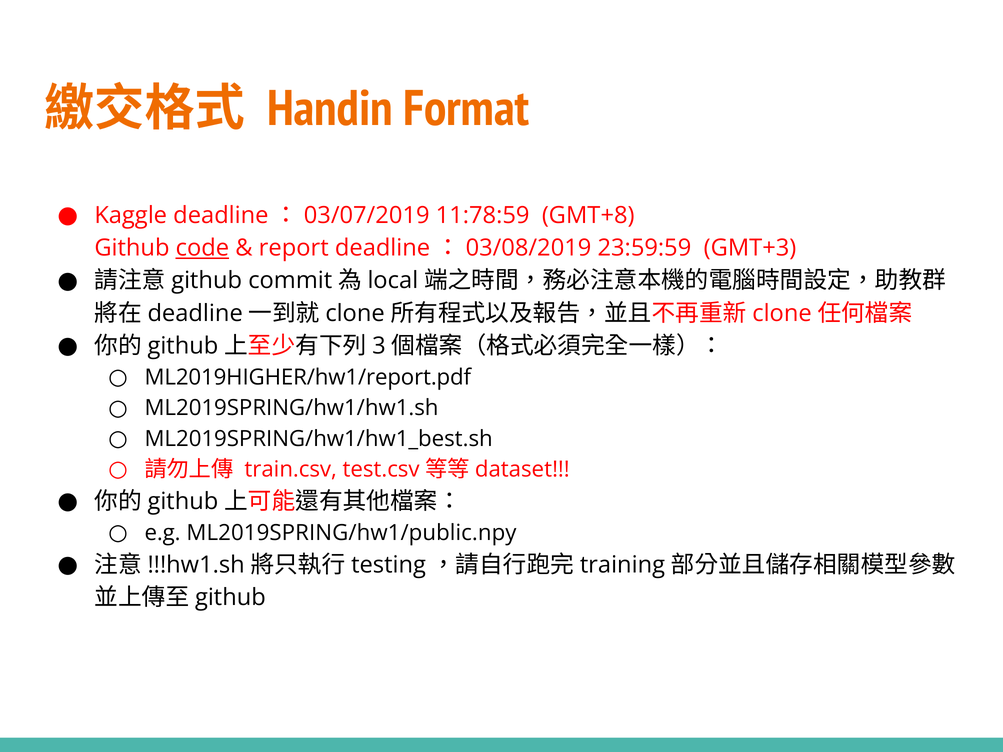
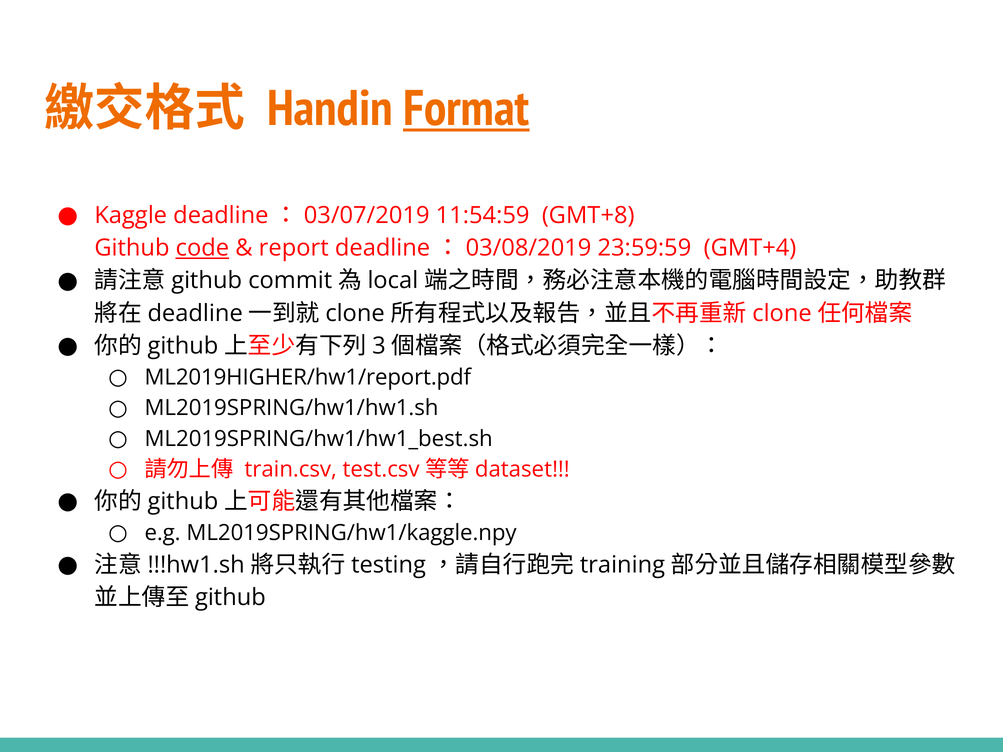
Format underline: none -> present (466, 109)
11:78:59: 11:78:59 -> 11:54:59 (483, 215)
GMT+3: GMT+3 -> GMT+4 (750, 248)
ML2019SPRING/hw1/public.npy: ML2019SPRING/hw1/public.npy -> ML2019SPRING/hw1/kaggle.npy (352, 533)
